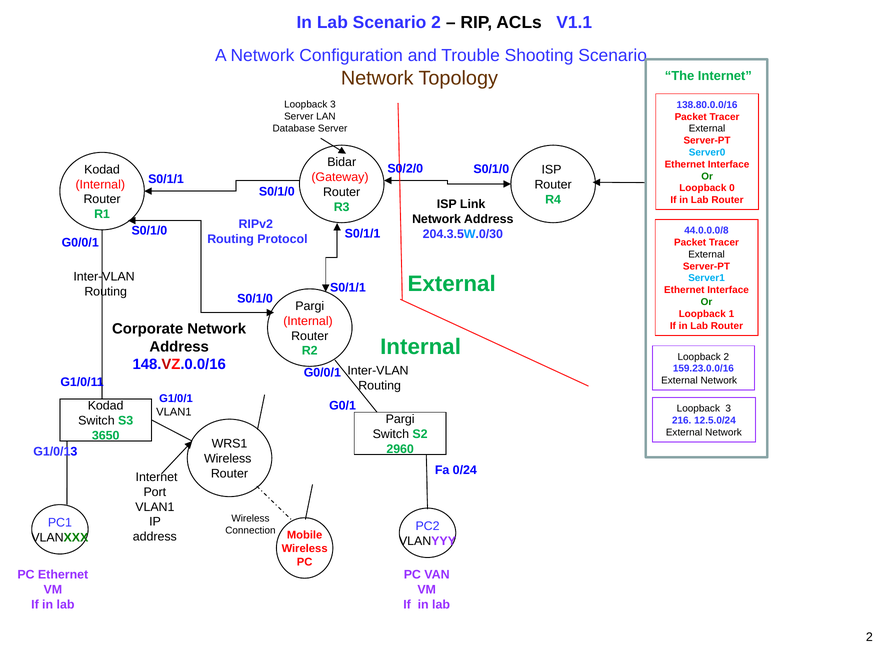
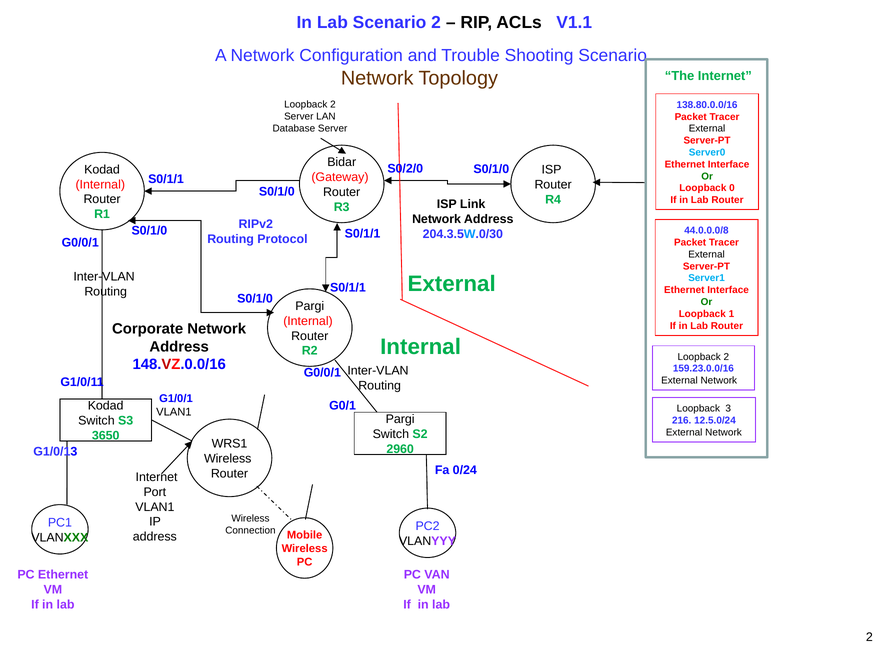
3: 3 -> 2 (333, 105)
